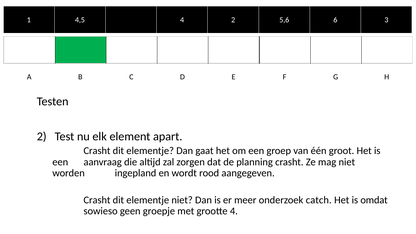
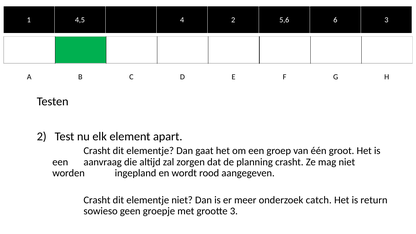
omdat: omdat -> return (374, 200)
grootte 4: 4 -> 3 (234, 211)
